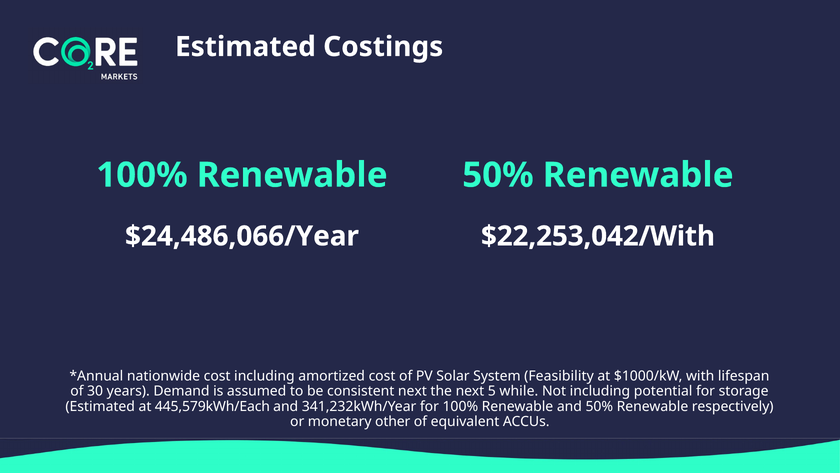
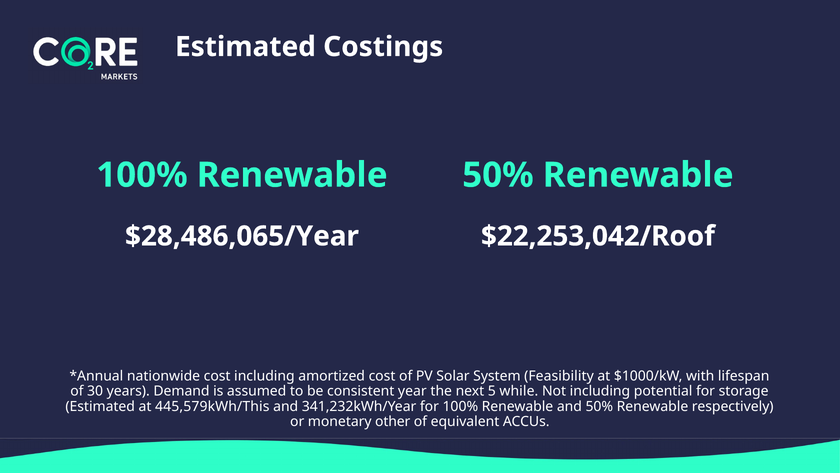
$24,486,066/Year: $24,486,066/Year -> $28,486,065/Year (242, 236)
$22,253,042/With: $22,253,042/With -> $22,253,042/Roof (598, 236)
consistent next: next -> year (412, 391)
445,579kWh/Each: 445,579kWh/Each -> 445,579kWh/This (212, 406)
